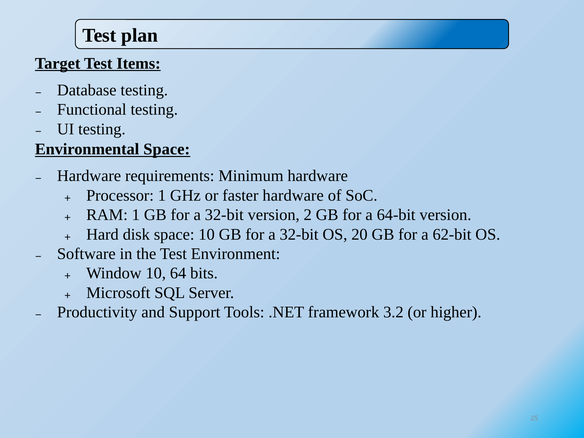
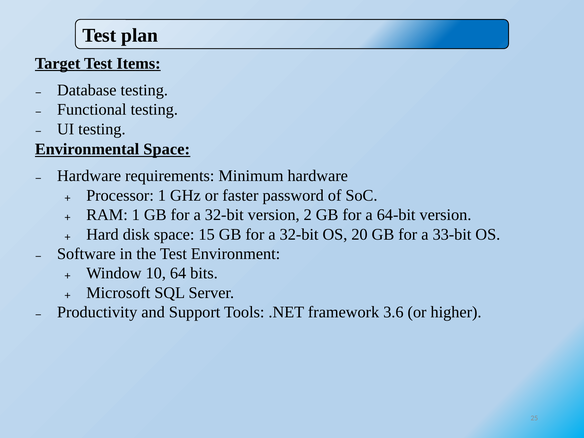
faster hardware: hardware -> password (293, 195)
space 10: 10 -> 15 (207, 234)
62-bit: 62-bit -> 33-bit (452, 234)
3.2: 3.2 -> 3.6 (393, 312)
